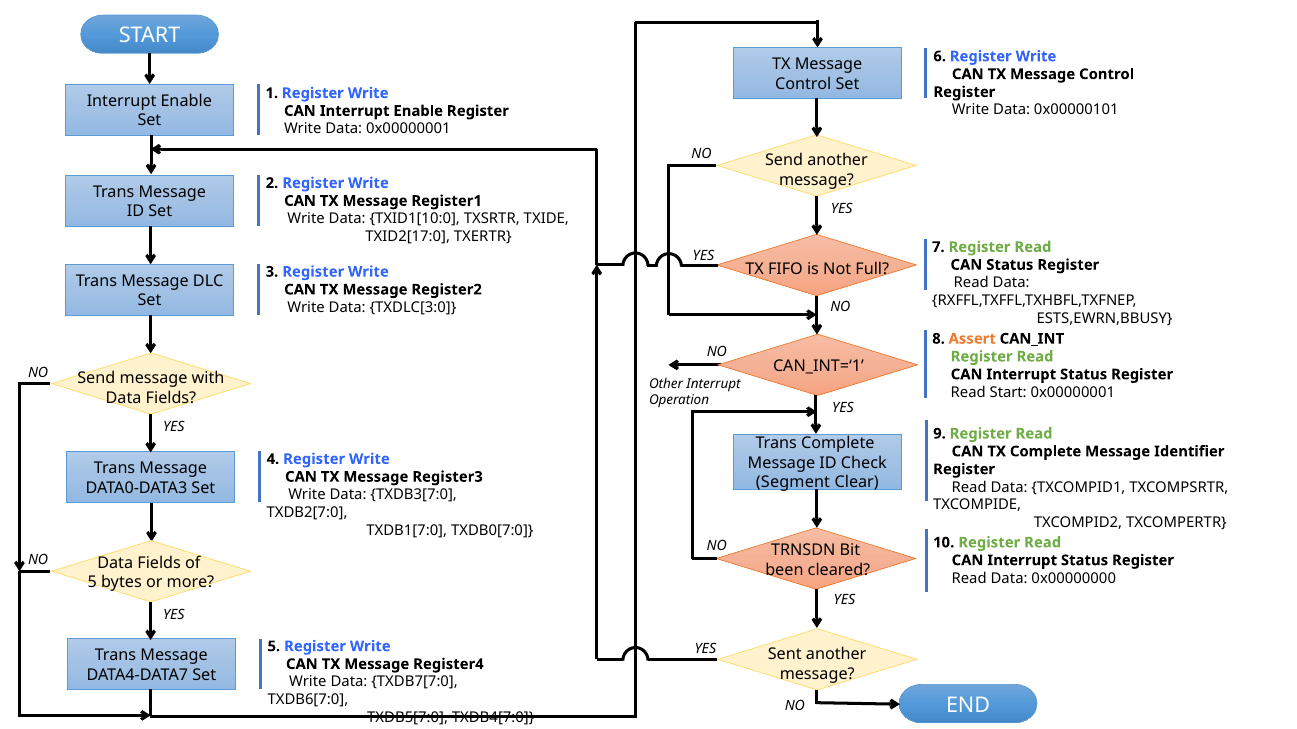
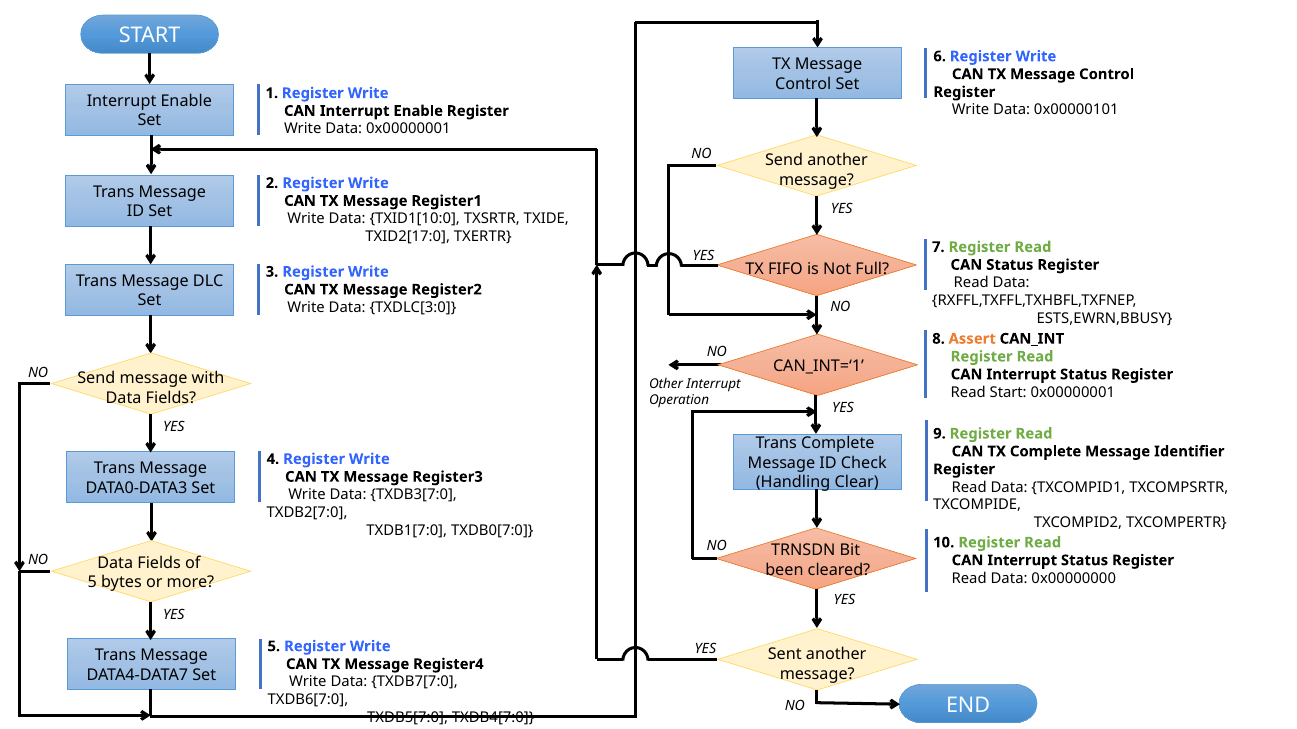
Segment: Segment -> Handling (793, 483)
